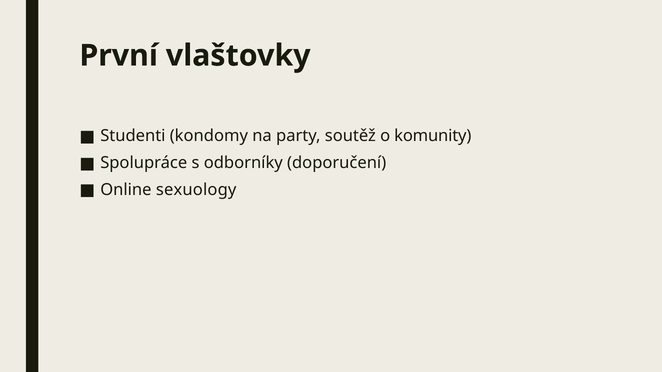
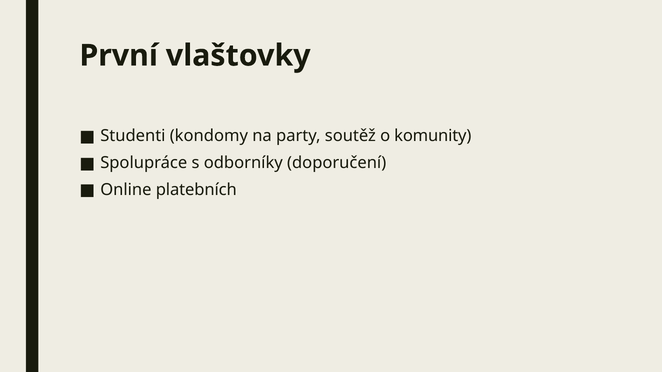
sexuology: sexuology -> platebních (196, 190)
